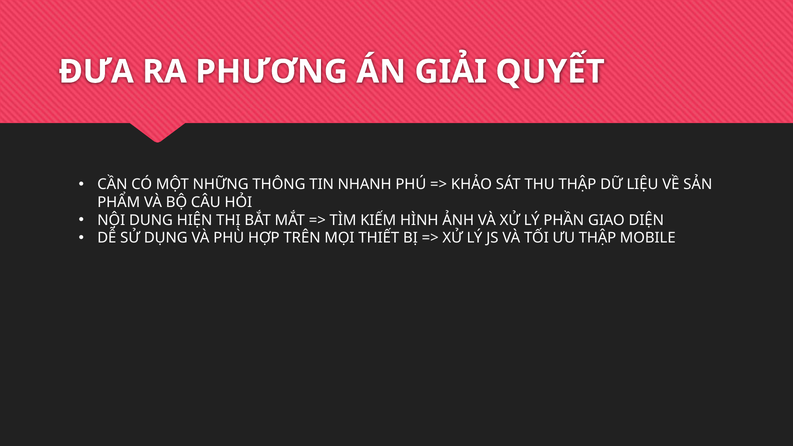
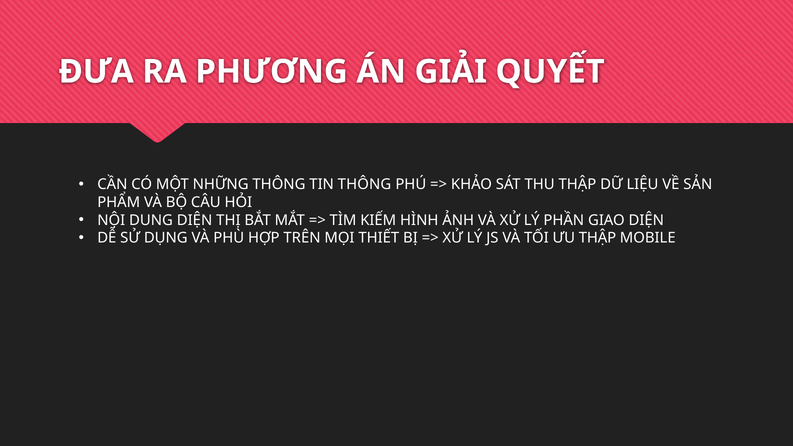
TIN NHANH: NHANH -> THÔNG (365, 185)
DUNG HIỆN: HIỆN -> DIỆN (195, 220)
